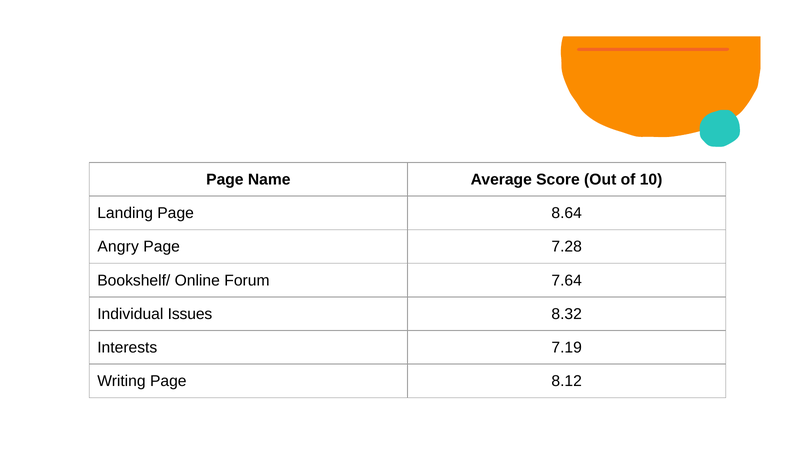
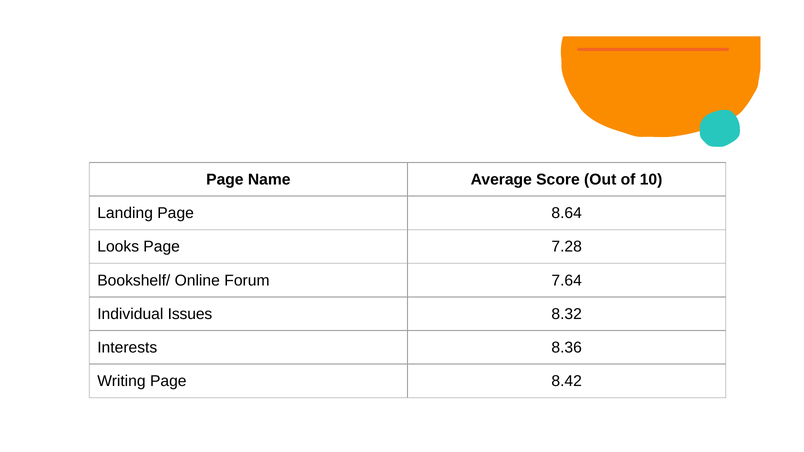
Angry: Angry -> Looks (118, 247)
7.19: 7.19 -> 8.36 (567, 348)
8.12: 8.12 -> 8.42 (567, 381)
